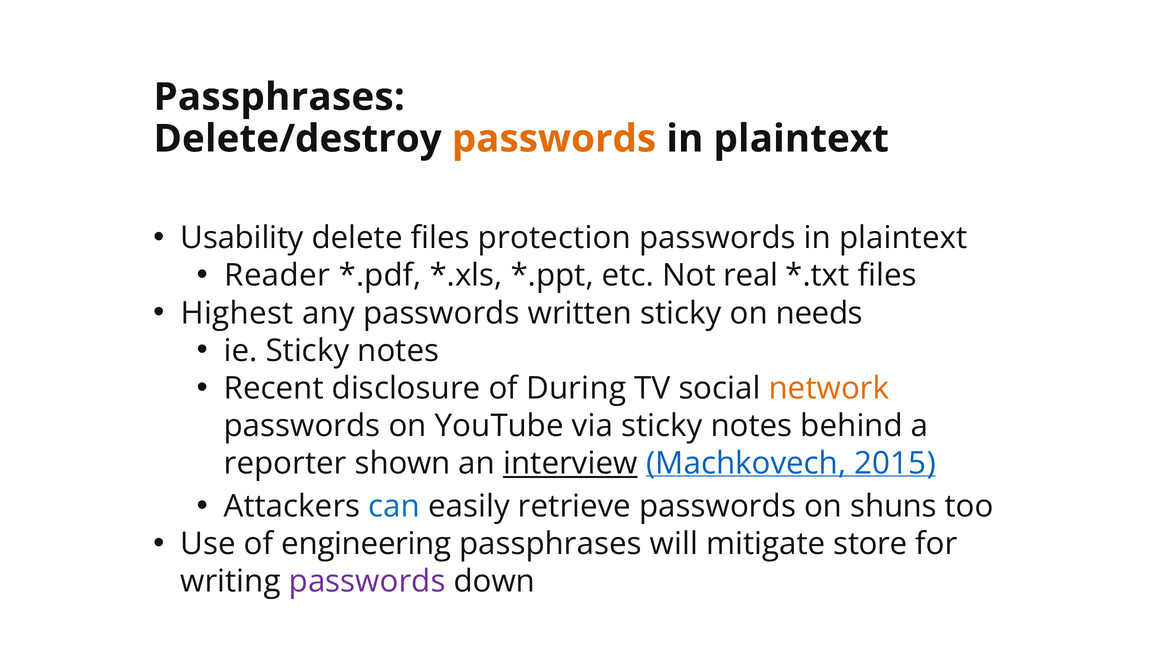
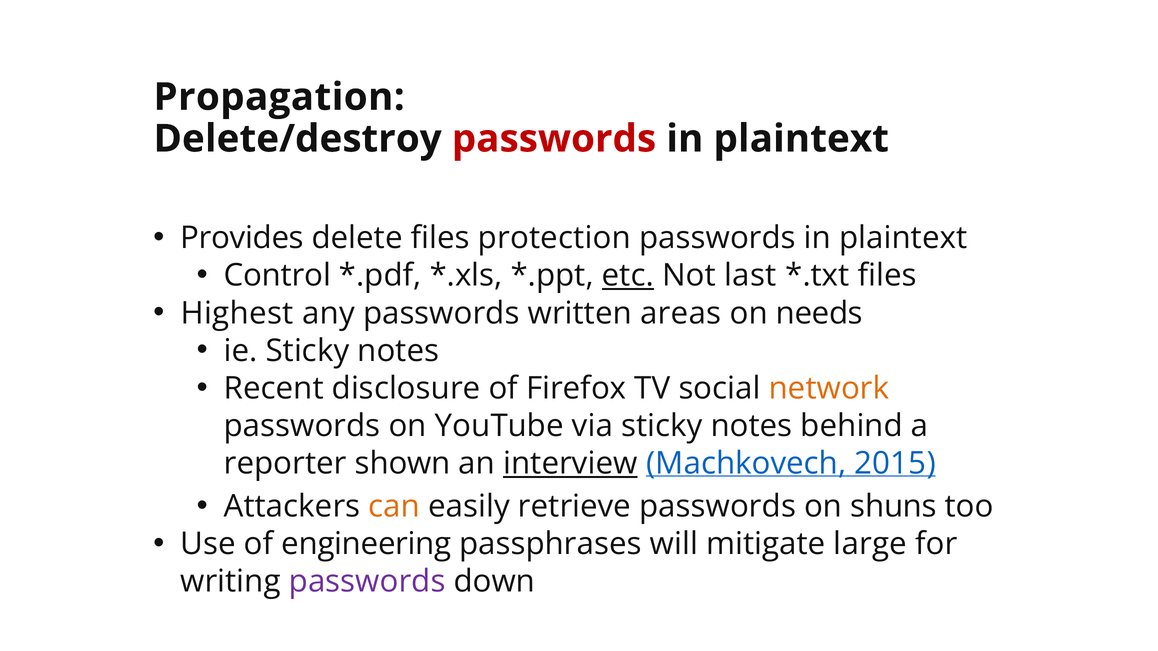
Passphrases: Passphrases -> Propagation (279, 97)
passwords colour: orange -> red (554, 139)
Usability: Usability -> Provides (242, 238)
Reader: Reader -> Control (277, 276)
etc underline: none -> present (628, 276)
real: real -> last (750, 276)
written sticky: sticky -> areas (681, 313)
During: During -> Firefox (576, 389)
can colour: blue -> orange (394, 507)
store: store -> large (870, 544)
